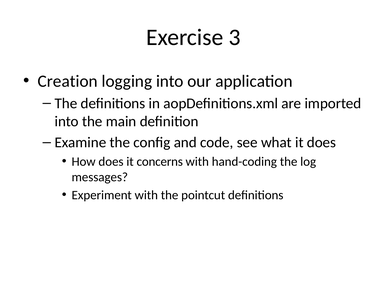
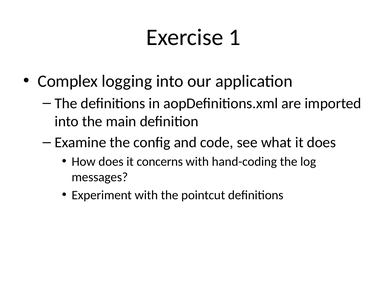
3: 3 -> 1 (235, 37)
Creation: Creation -> Complex (68, 81)
